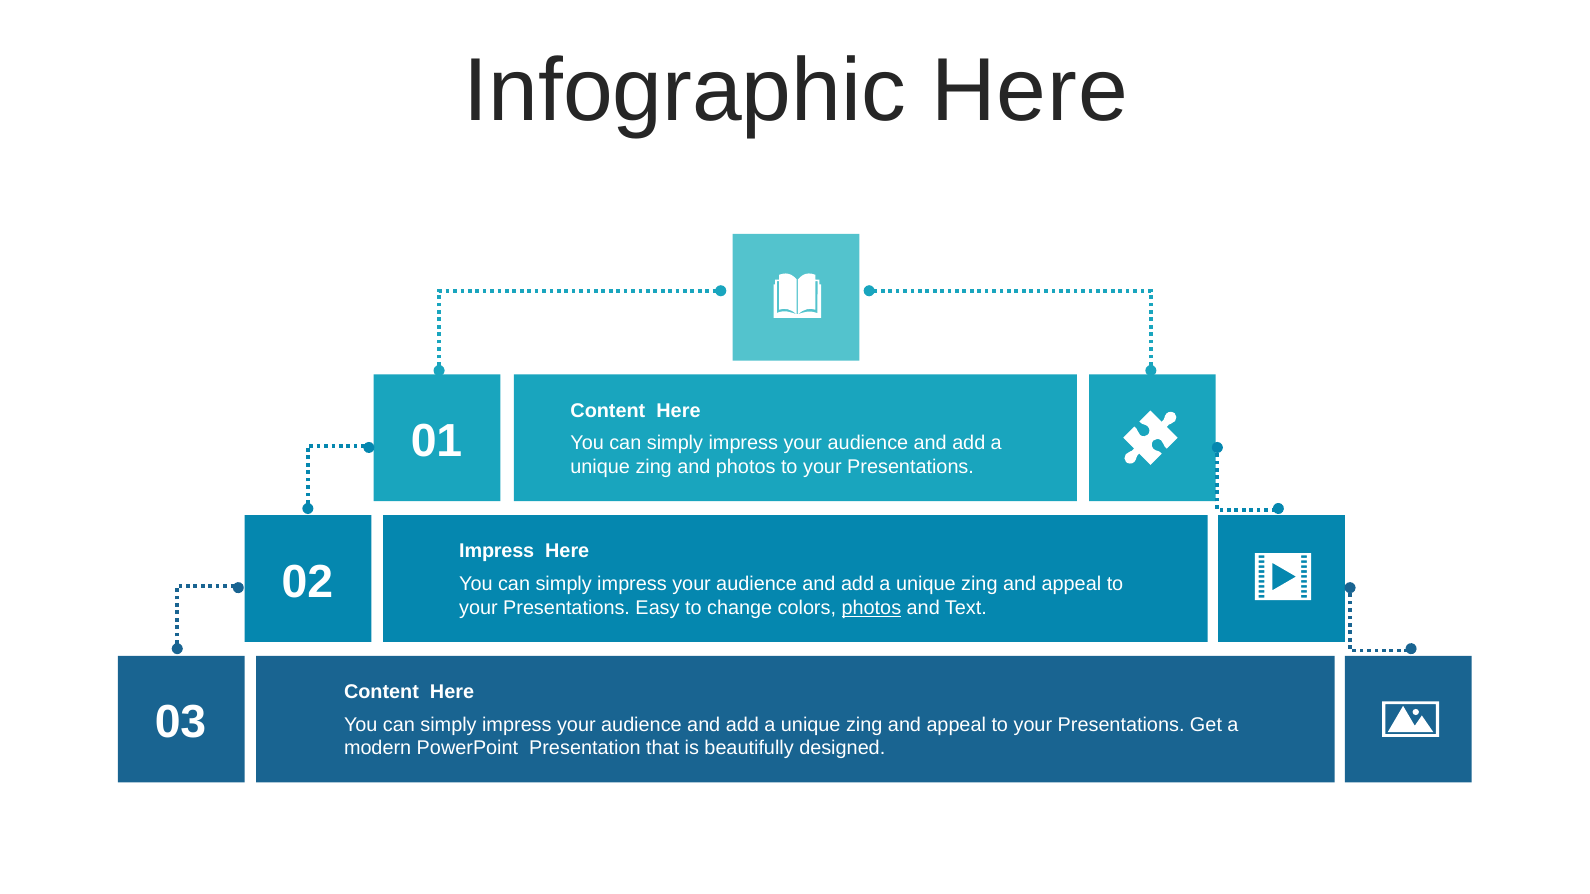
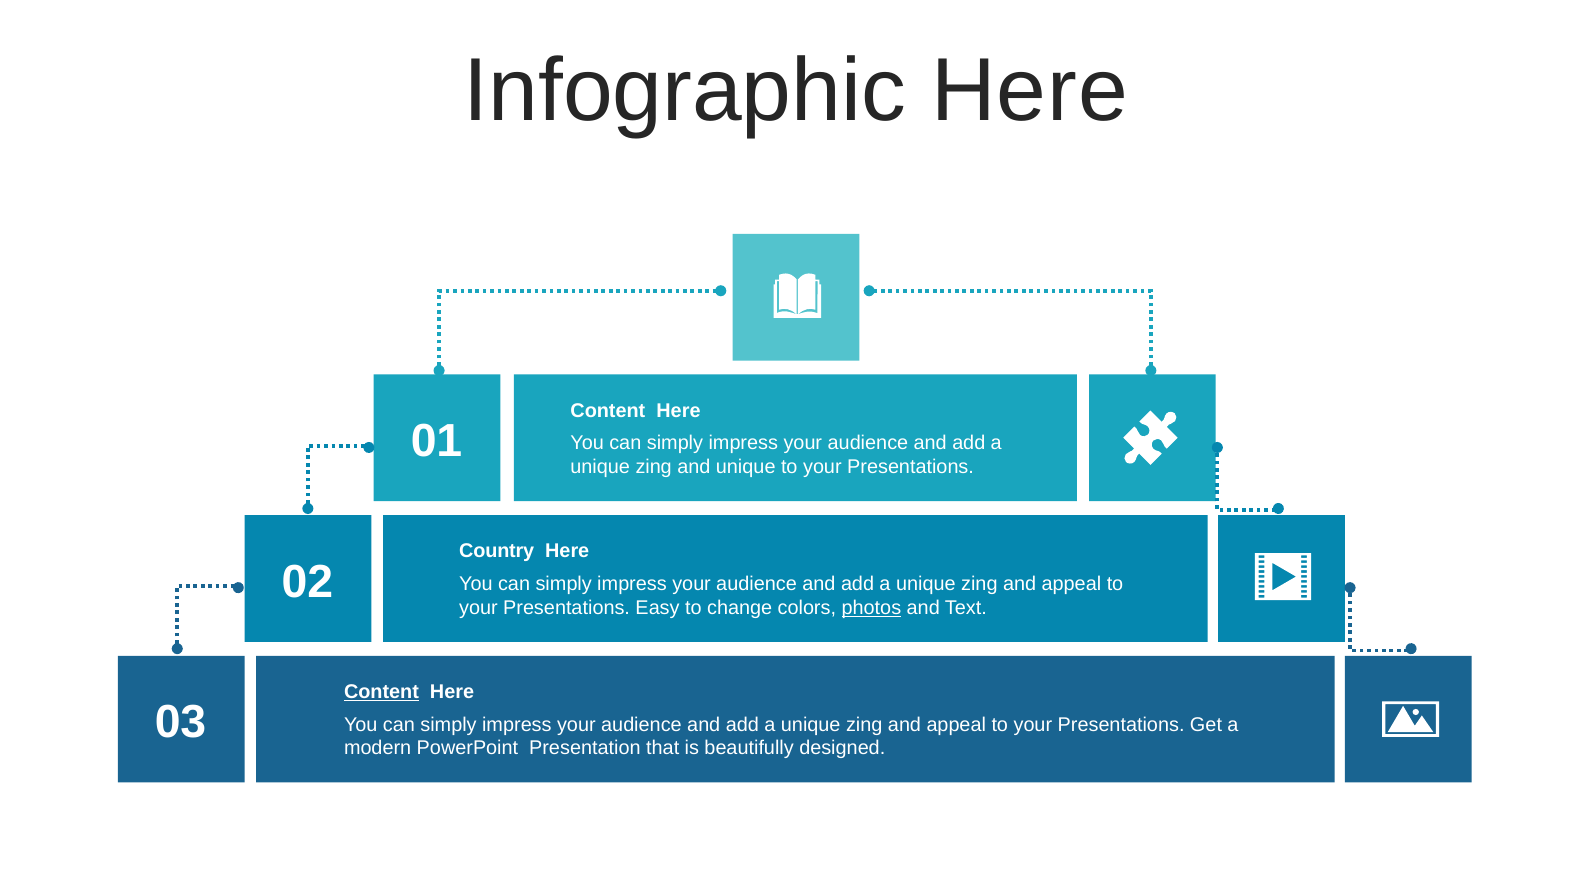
and photos: photos -> unique (746, 467)
Impress: Impress -> Country (497, 552)
Content underline: none -> present (381, 692)
